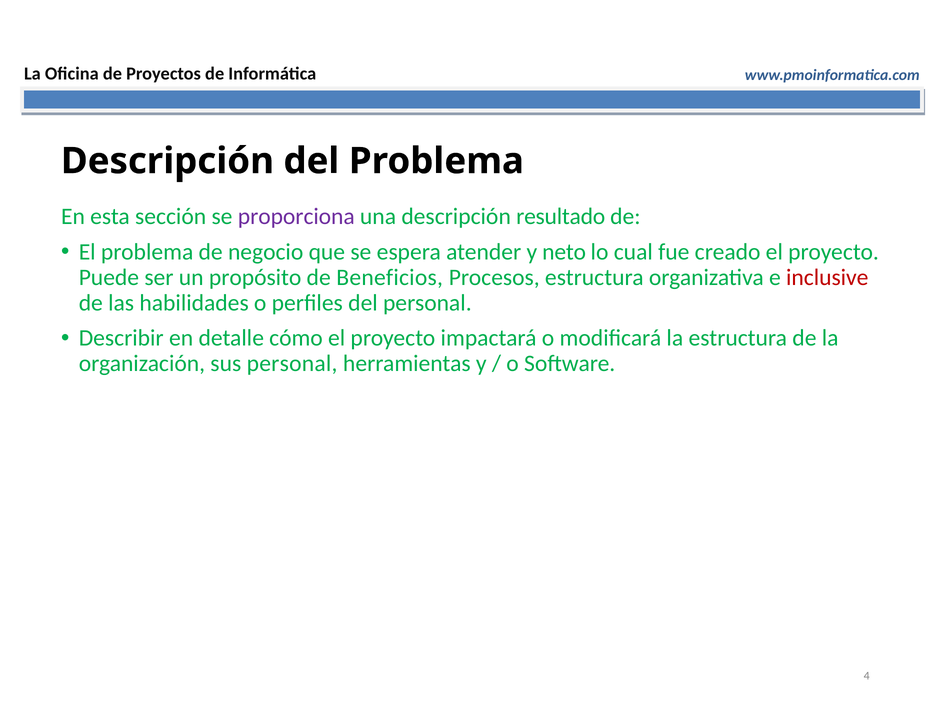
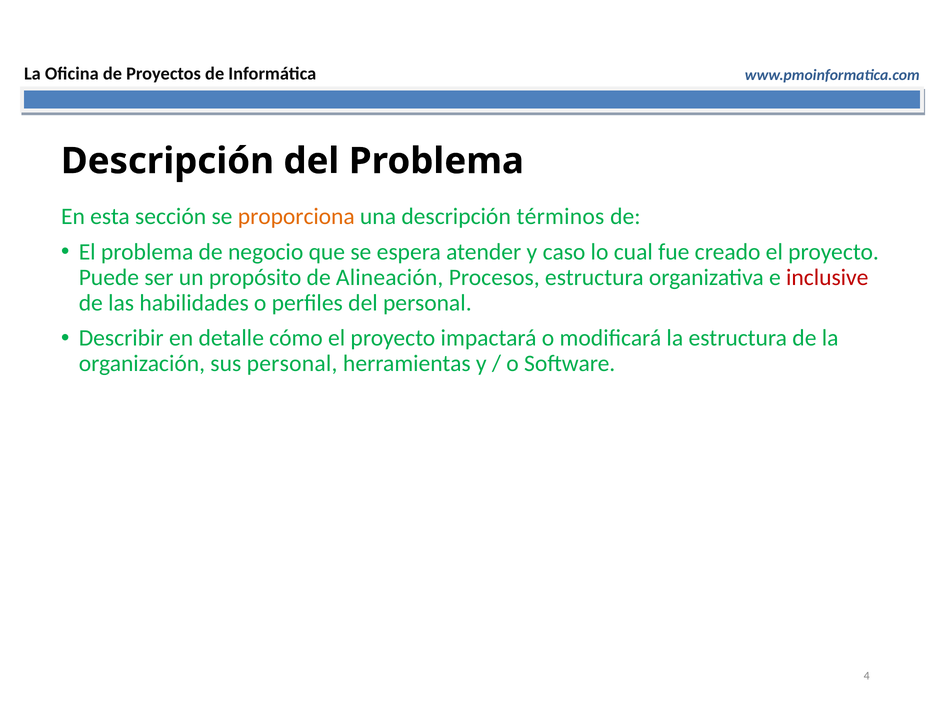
proporciona colour: purple -> orange (296, 216)
resultado: resultado -> términos (560, 216)
neto: neto -> caso (564, 252)
Beneficios: Beneficios -> Alineación (390, 277)
